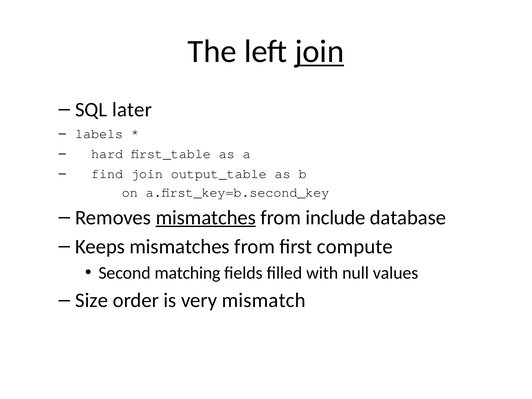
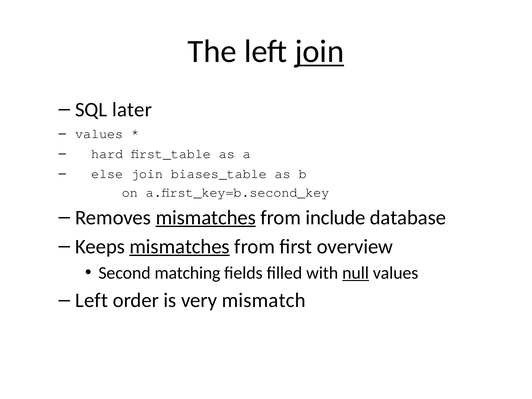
labels: labels -> values (99, 134)
find: find -> else (107, 174)
output_table: output_table -> biases_table (219, 174)
mismatches underline: none -> present (180, 247)
compute: compute -> overview (355, 247)
null underline: none -> present (356, 273)
Size: Size -> Left (92, 300)
